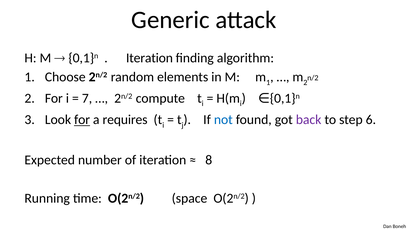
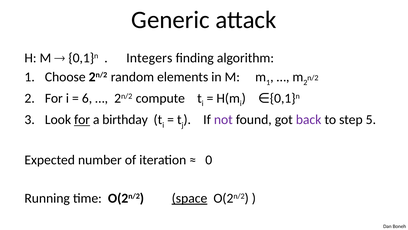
Iteration: Iteration -> Integers (149, 58)
7: 7 -> 6 (87, 98)
requires: requires -> birthday (125, 120)
not colour: blue -> purple (223, 120)
6: 6 -> 5 (371, 120)
8: 8 -> 0 (209, 160)
space underline: none -> present (190, 198)
